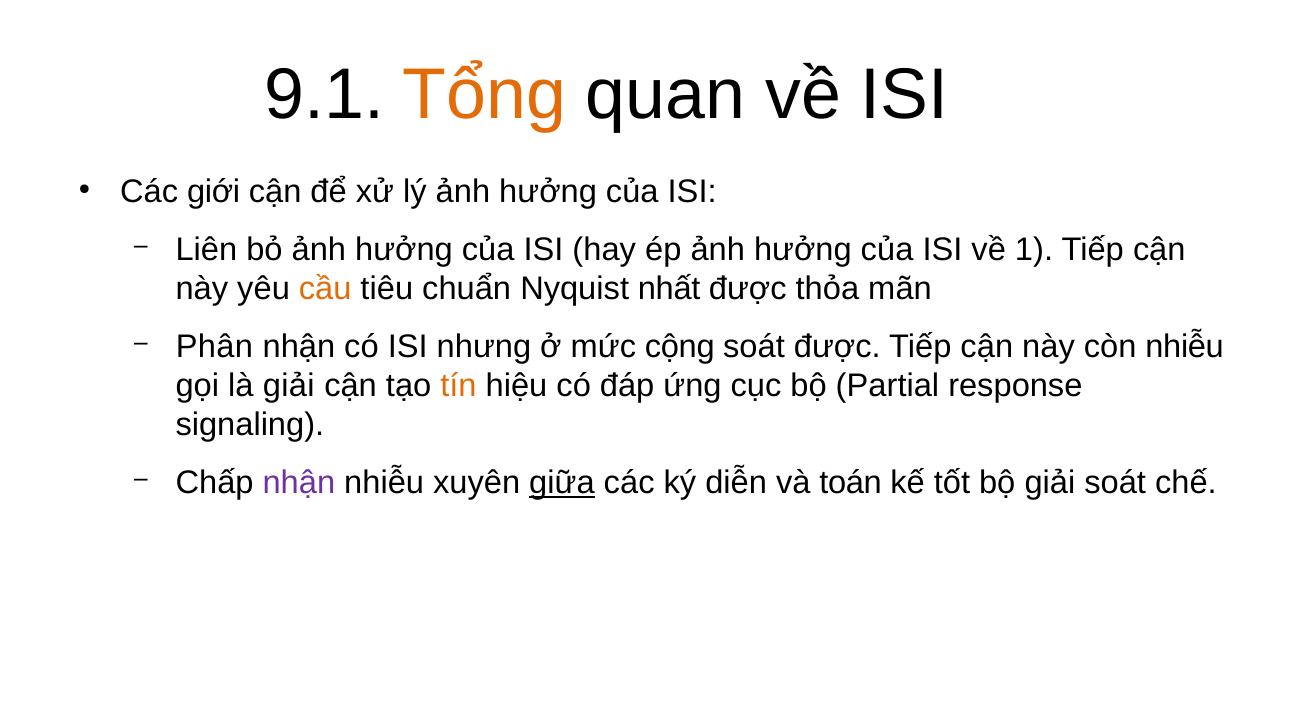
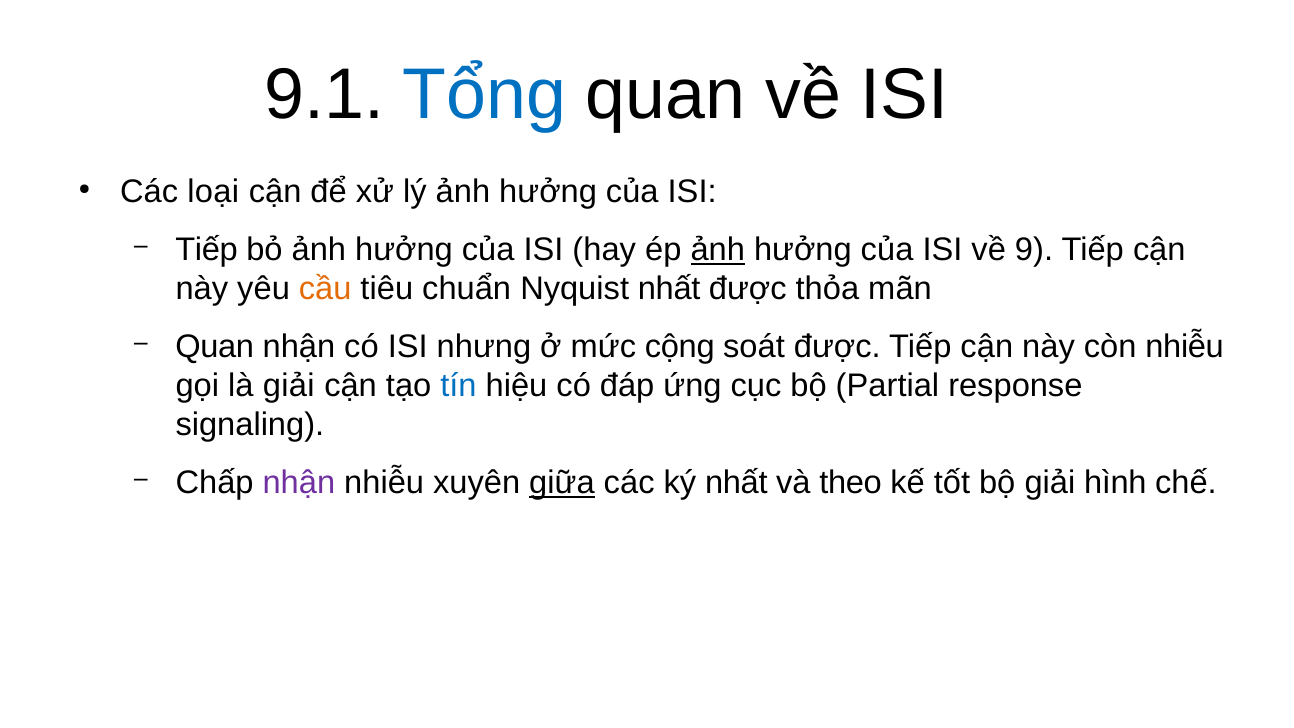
Tổng colour: orange -> blue (484, 95)
giới: giới -> loại (213, 192)
Liên: Liên -> Tiếp (207, 250)
ảnh underline: none -> present (718, 250)
1: 1 -> 9 (1034, 250)
Phân: Phân -> Quan (215, 347)
tín colour: orange -> blue (458, 386)
ký diễn: diễn -> nhất (736, 482)
toán: toán -> theo (851, 482)
giải soát: soát -> hình (1115, 482)
